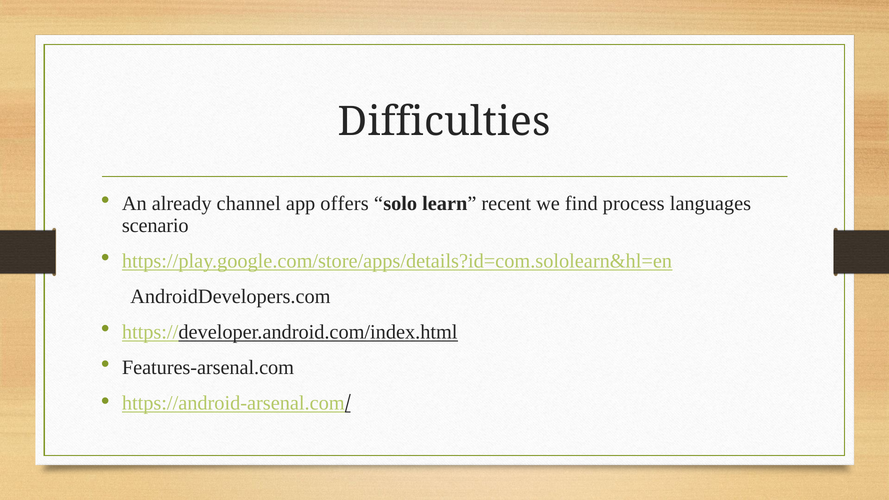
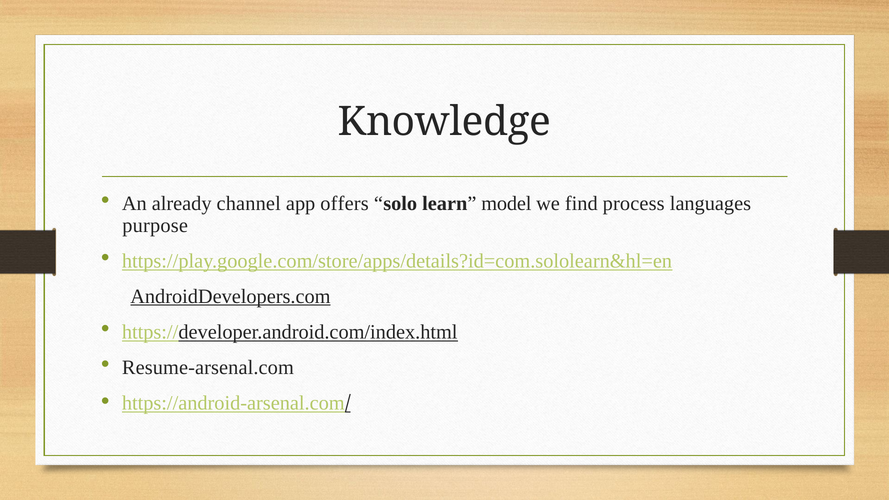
Difficulties: Difficulties -> Knowledge (445, 122)
recent: recent -> model (506, 203)
scenario: scenario -> purpose (155, 225)
AndroidDevelopers.com underline: none -> present (230, 296)
Features-arsenal.com: Features-arsenal.com -> Resume-arsenal.com (208, 367)
